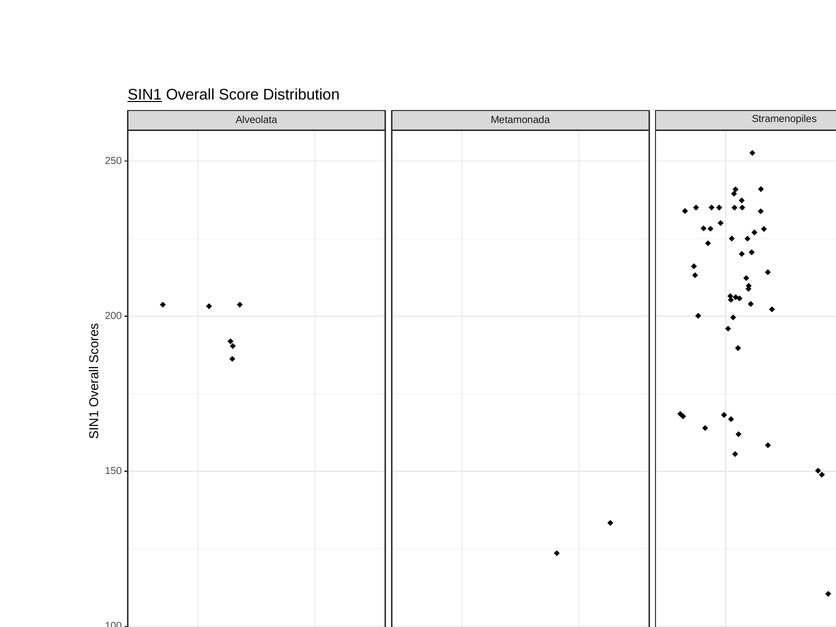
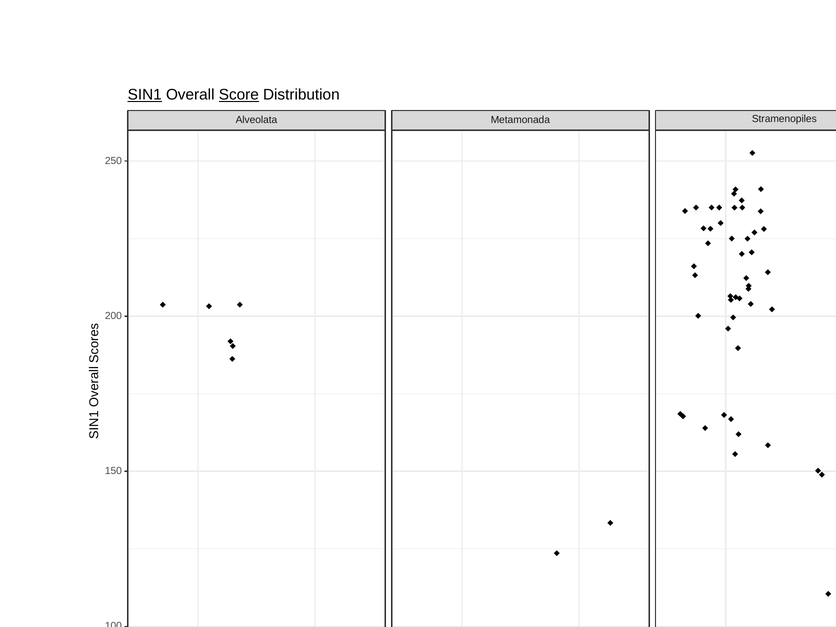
Score underline: none -> present (239, 95)
